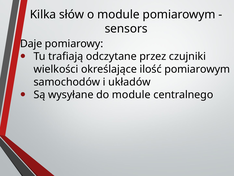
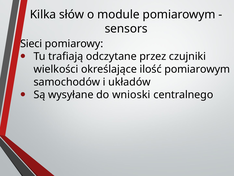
Daje: Daje -> Sieci (31, 44)
do module: module -> wnioski (131, 94)
